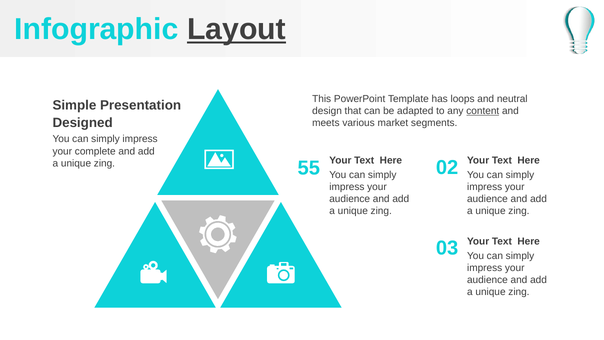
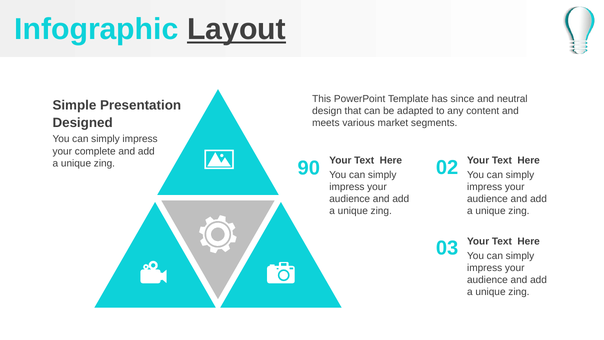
loops: loops -> since (463, 99)
content underline: present -> none (483, 111)
55: 55 -> 90 (309, 168)
